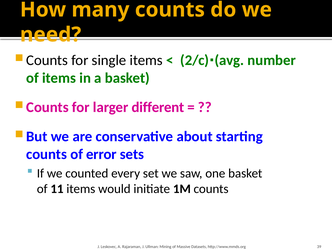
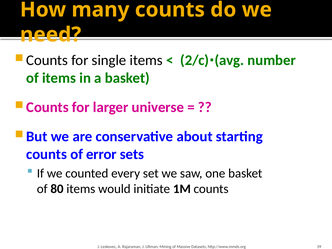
different: different -> universe (158, 107)
11: 11 -> 80 (57, 189)
